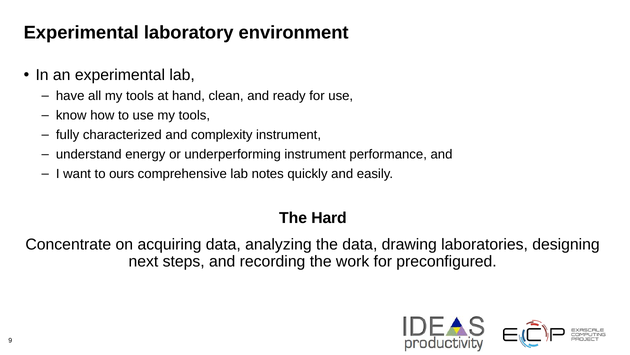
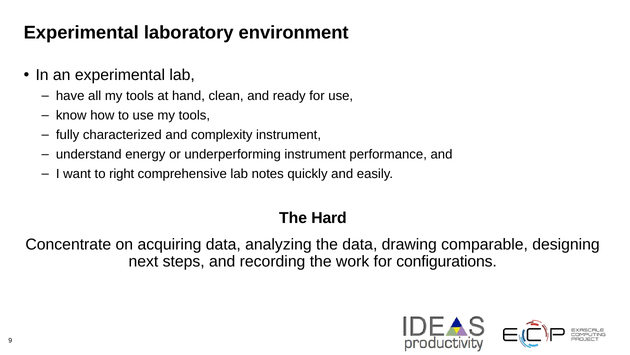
ours: ours -> right (122, 174)
laboratories: laboratories -> comparable (485, 244)
preconfigured: preconfigured -> configurations (447, 261)
